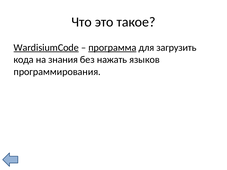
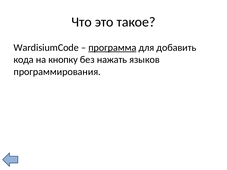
WardisiumCode underline: present -> none (46, 48)
загрузить: загрузить -> добавить (176, 48)
знания: знания -> кнопку (63, 60)
